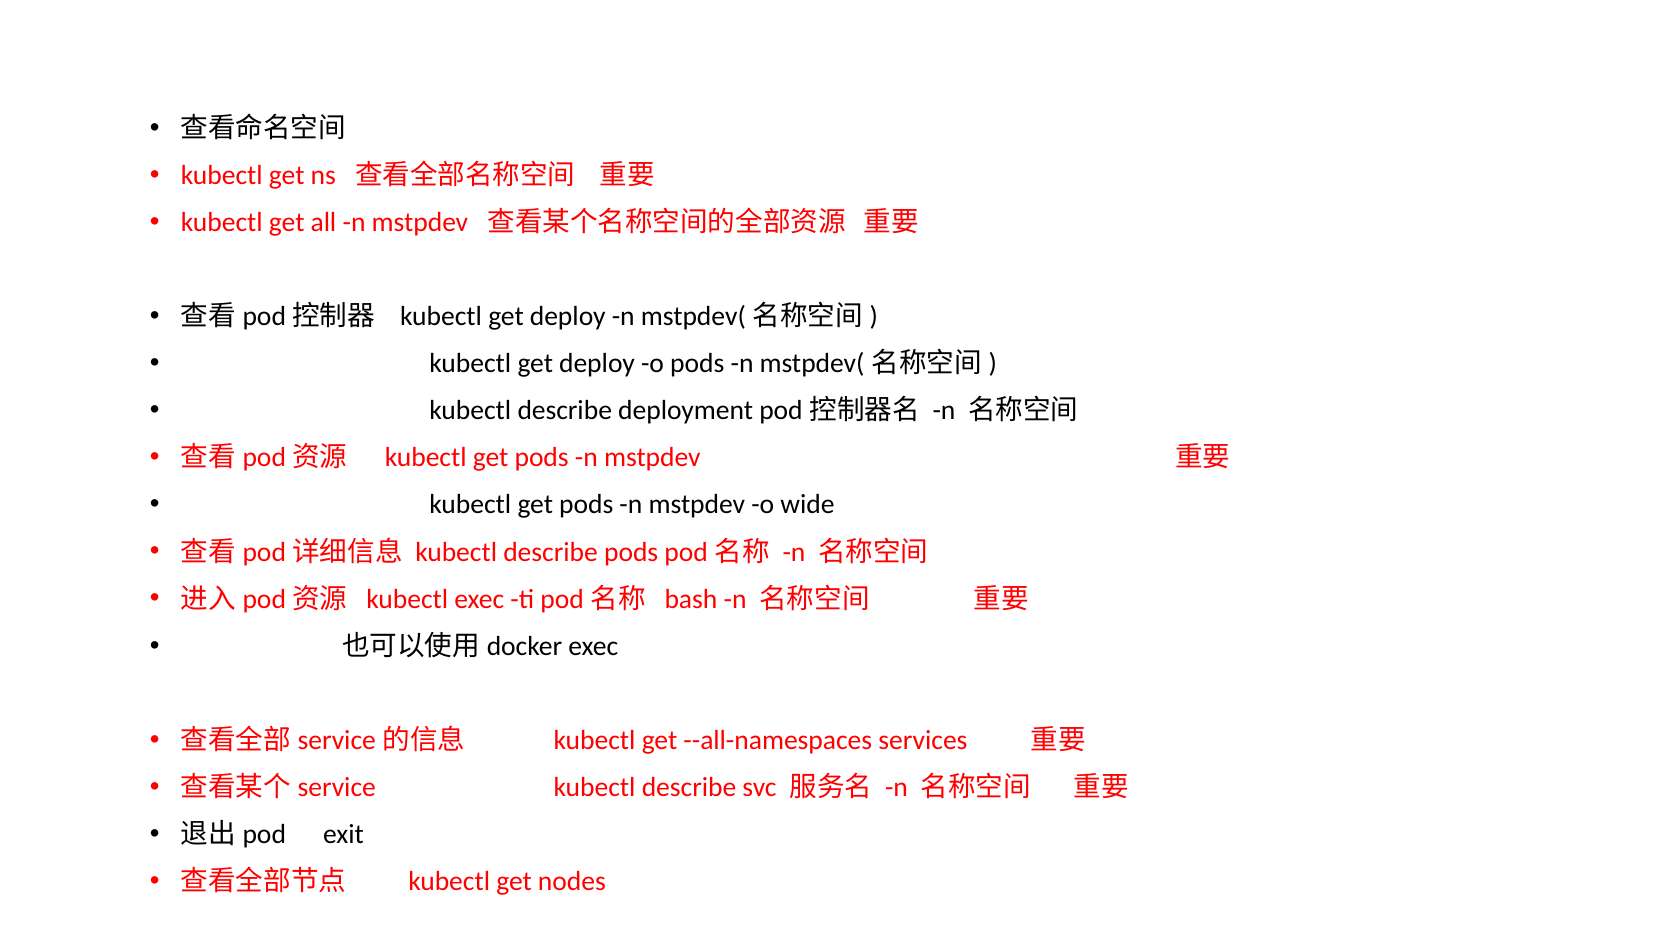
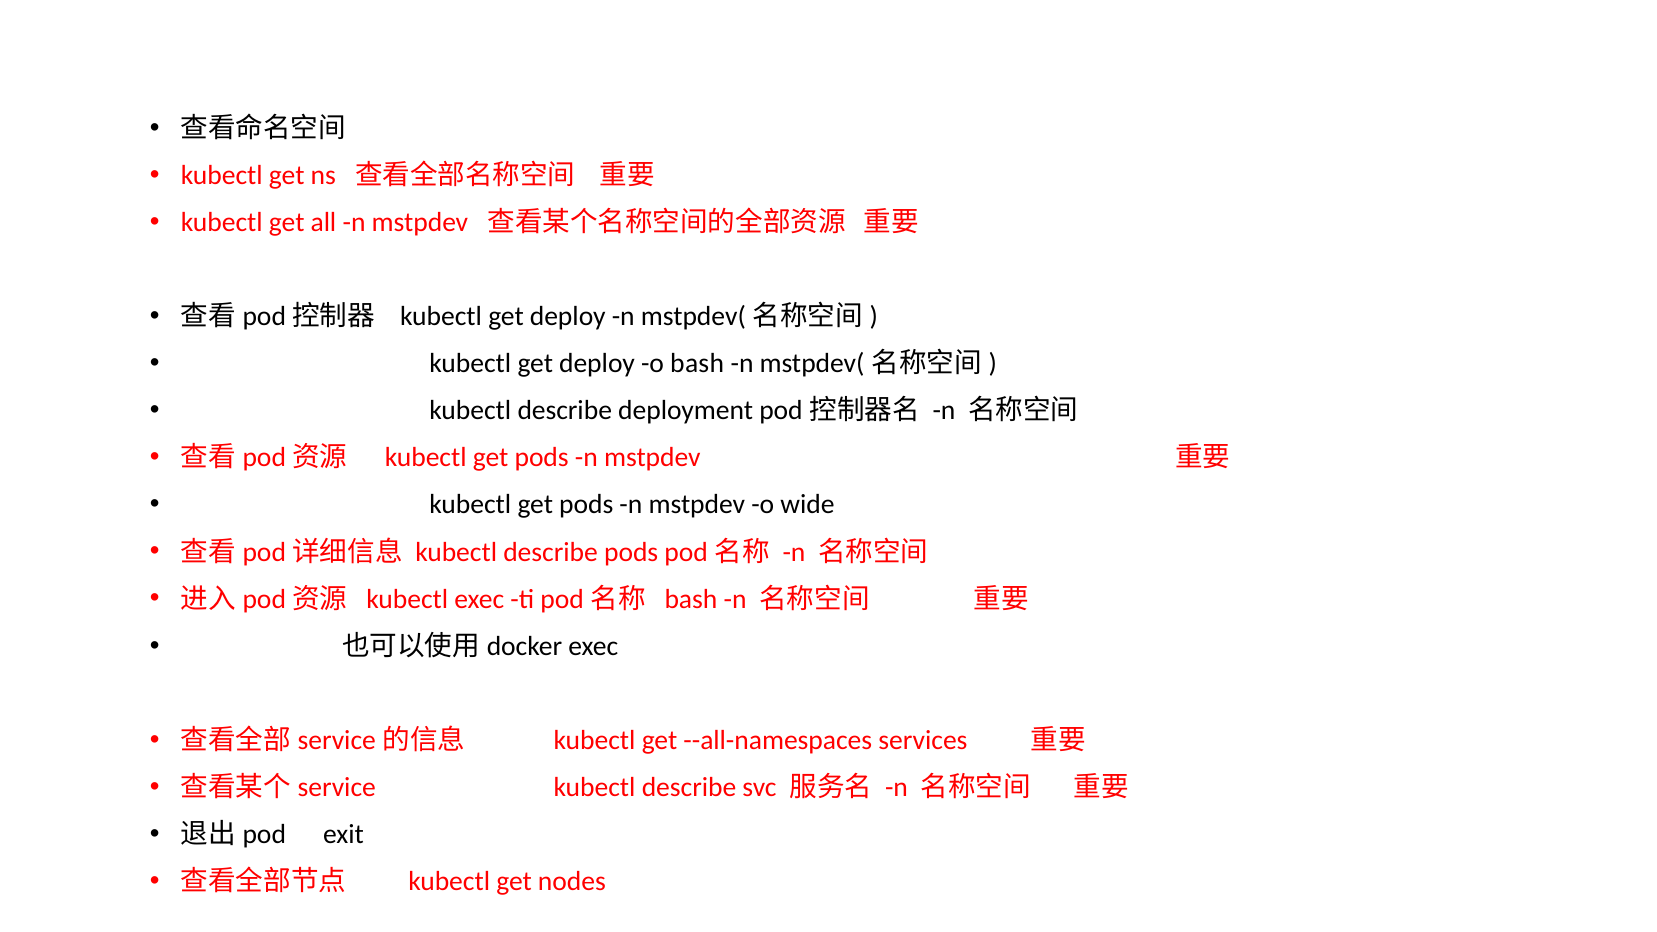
o pods: pods -> bash (697, 364)
